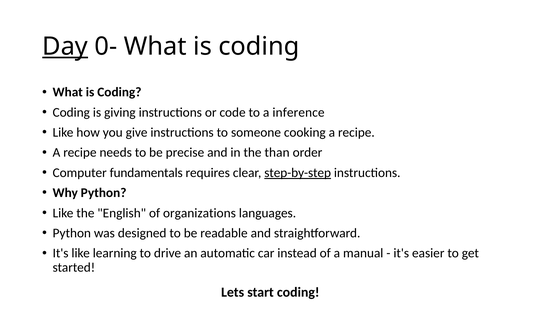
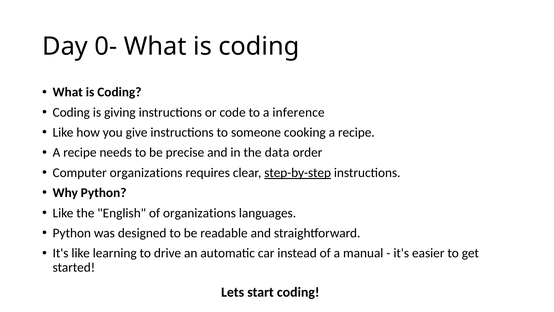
Day underline: present -> none (65, 47)
than: than -> data (277, 152)
Computer fundamentals: fundamentals -> organizations (146, 173)
